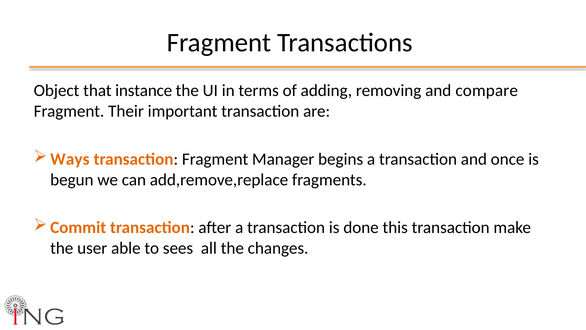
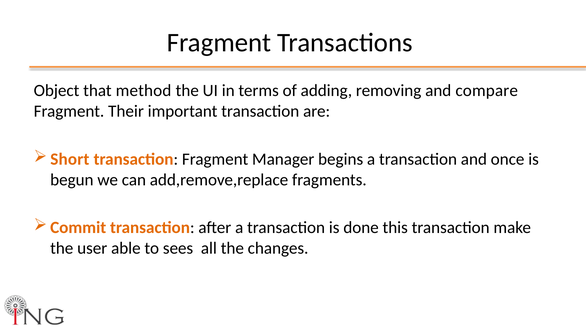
instance: instance -> method (144, 91)
Ways: Ways -> Short (70, 159)
